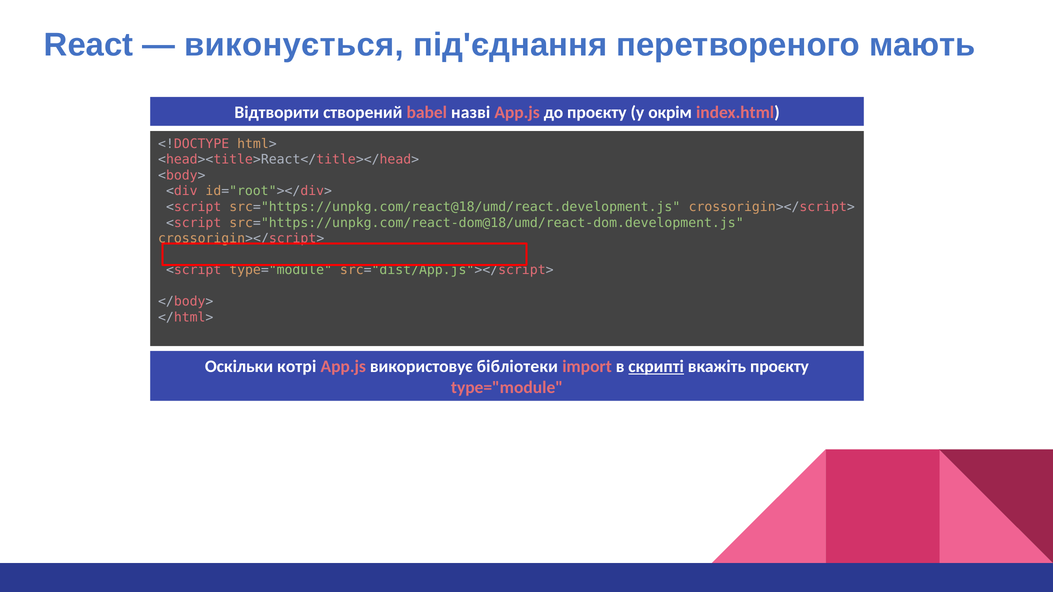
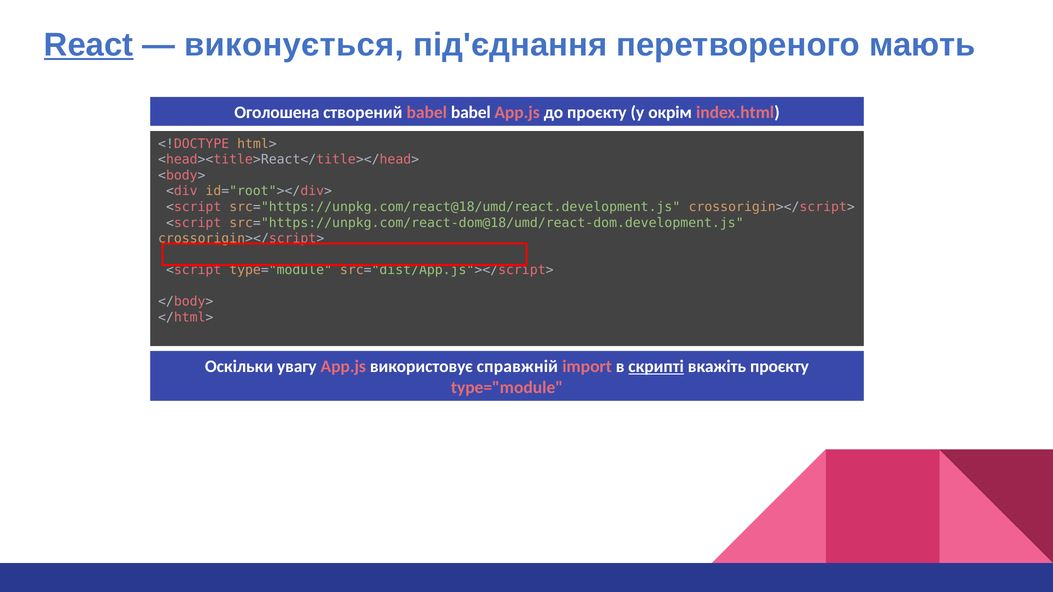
React underline: none -> present (89, 45)
Відтворити: Відтворити -> Оголошена (277, 113)
babel назві: назві -> babel (471, 113)
котрі: котрі -> увагу (297, 367)
бібліотеки: бібліотеки -> справжній (517, 367)
